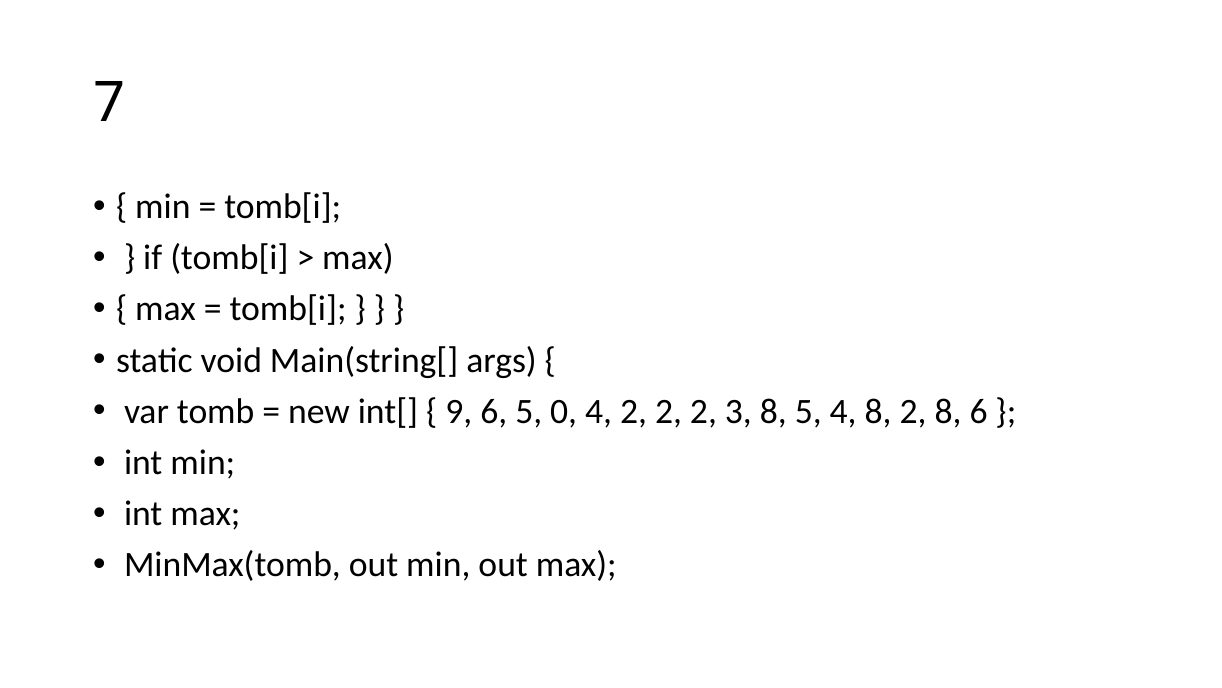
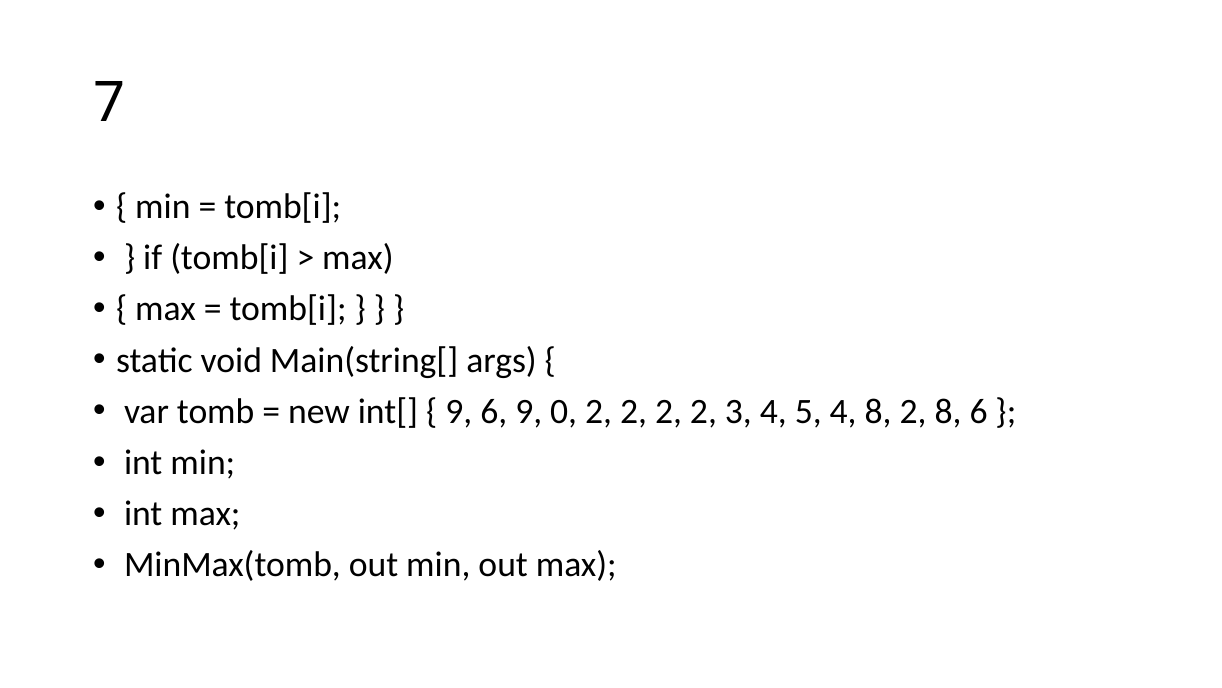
6 5: 5 -> 9 (529, 411)
0 4: 4 -> 2 (599, 411)
3 8: 8 -> 4 (773, 411)
